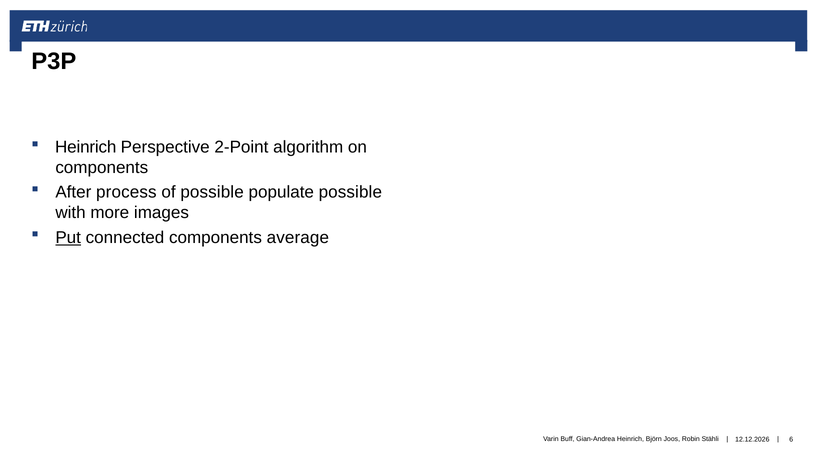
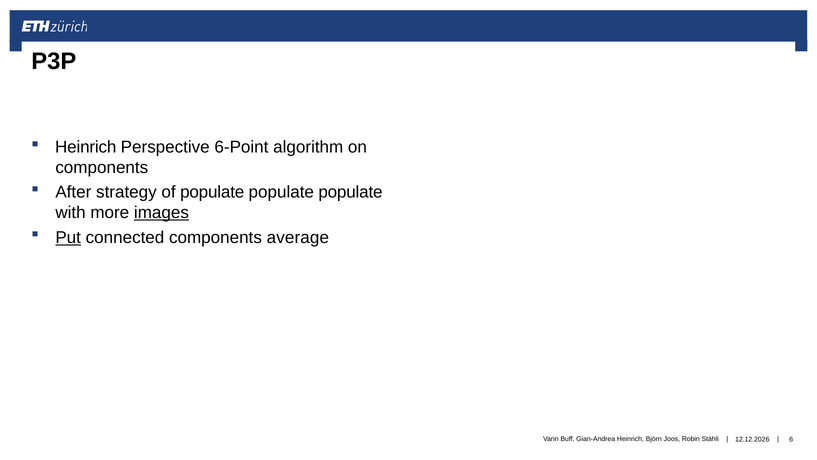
2-Point: 2-Point -> 6-Point (241, 147)
process: process -> strategy (126, 192)
of possible: possible -> populate (212, 192)
possible: possible -> populate (350, 192)
images underline: none -> present (161, 213)
